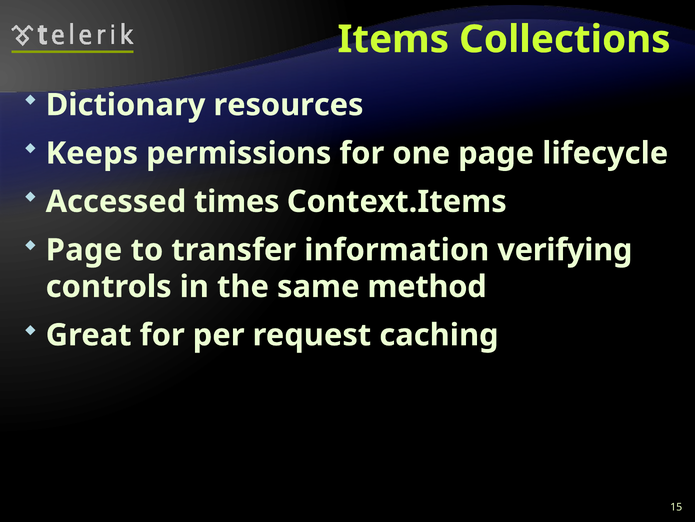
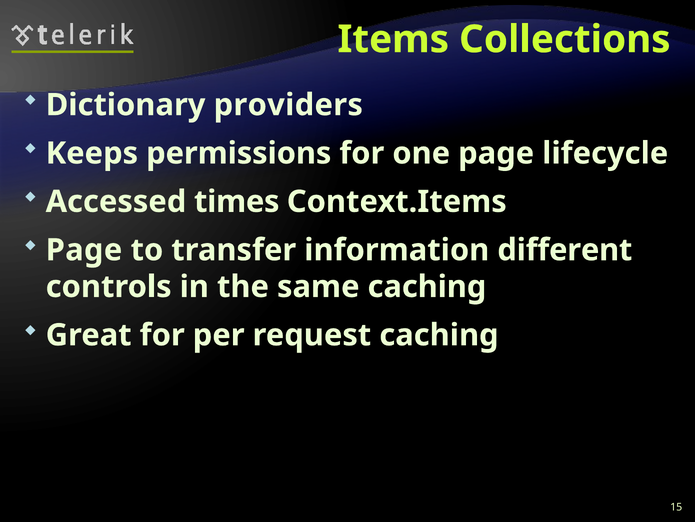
resources: resources -> providers (288, 105)
verifying: verifying -> different (565, 250)
same method: method -> caching (427, 286)
